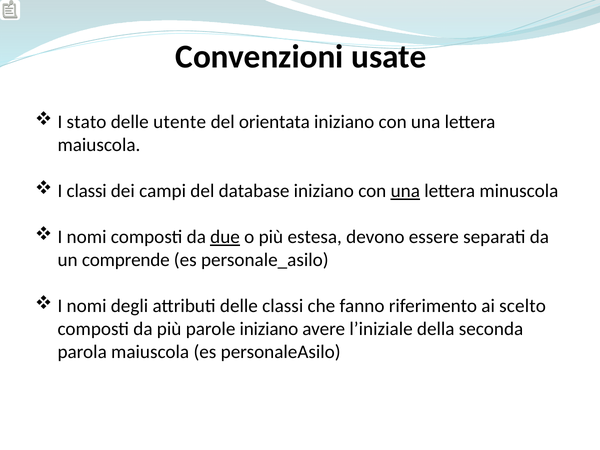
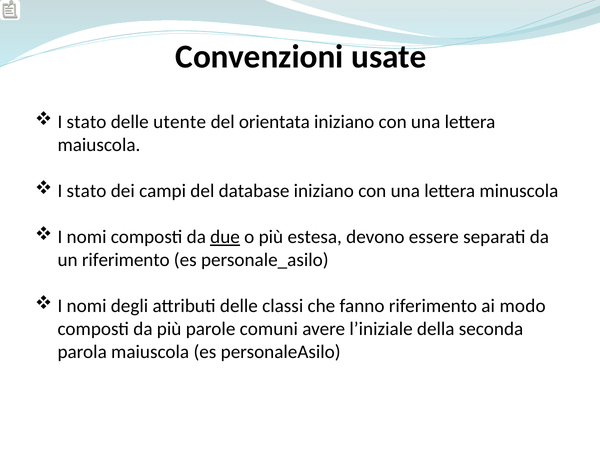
classi: classi -> stato (87, 191)
una underline: present -> none (405, 191)
un comprende: comprende -> riferimento (126, 260)
scelto: scelto -> modo (523, 306)
parole iniziano: iniziano -> comuni (269, 329)
